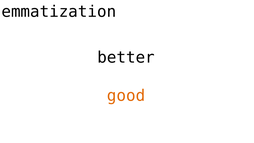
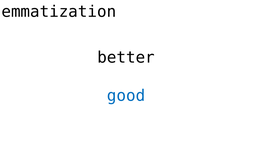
good colour: orange -> blue (126, 96)
